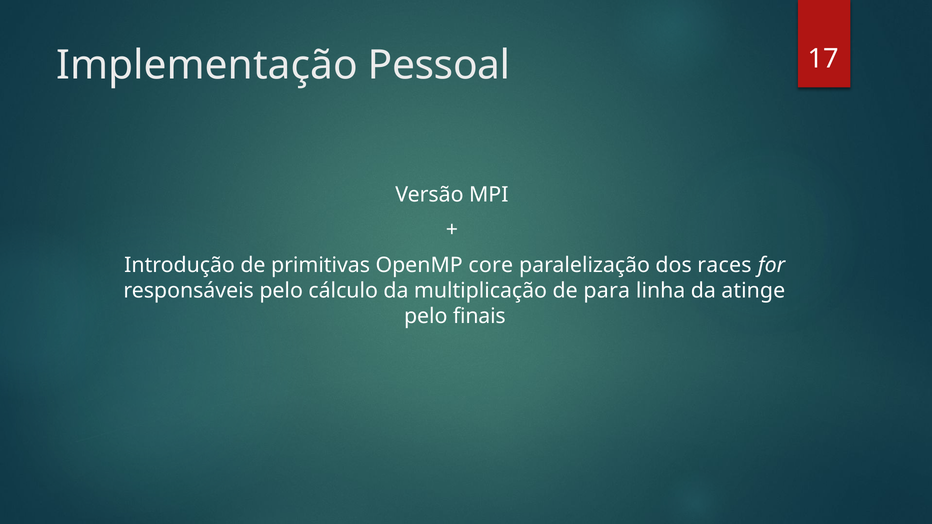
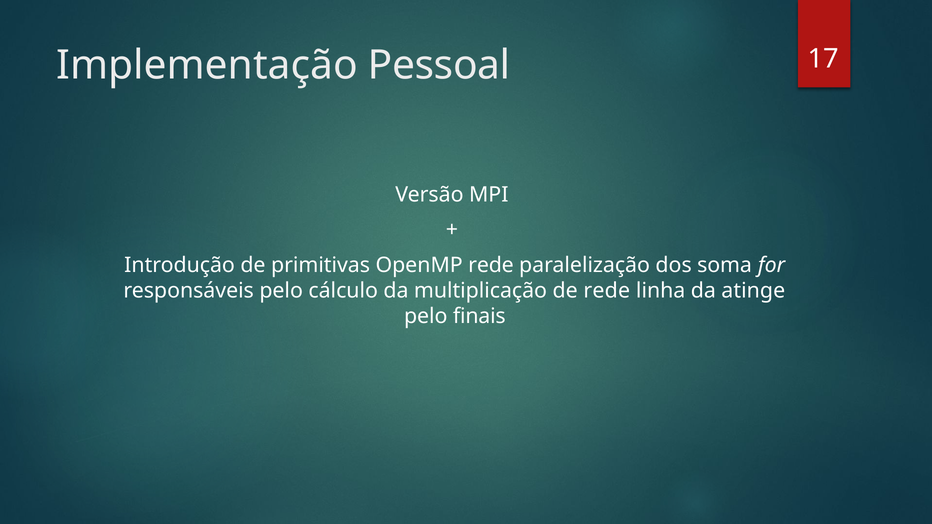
OpenMP core: core -> rede (491, 265)
races: races -> soma (725, 265)
de para: para -> rede (607, 291)
